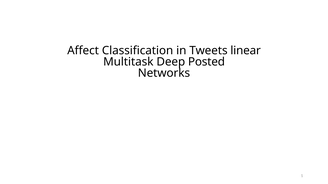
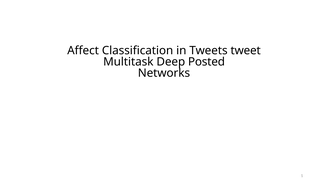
linear: linear -> tweet (246, 51)
